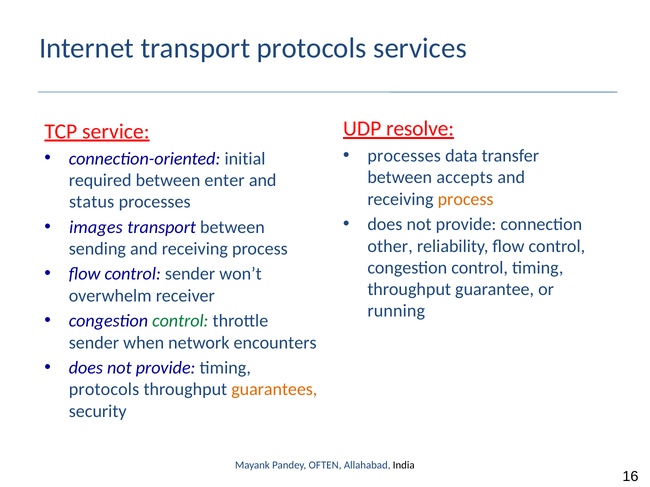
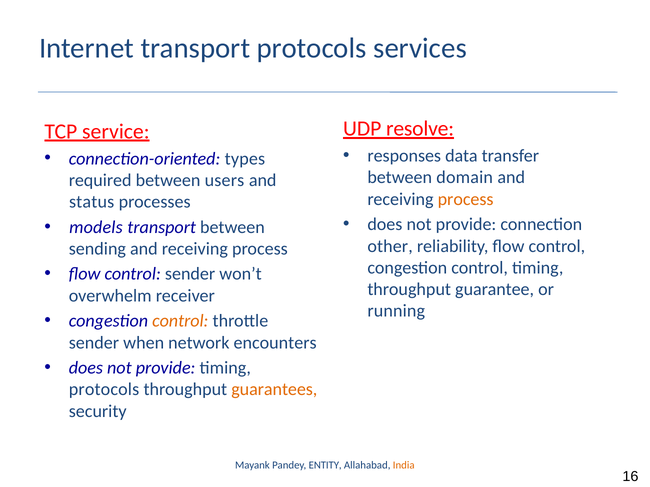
processes: processes -> responses (404, 156)
initial: initial -> types (245, 159)
accepts: accepts -> domain (465, 178)
enter: enter -> users (224, 180)
images: images -> models (96, 227)
control colour: green -> orange (180, 321)
OFTEN: OFTEN -> ENTITY (325, 466)
India colour: black -> orange (404, 466)
